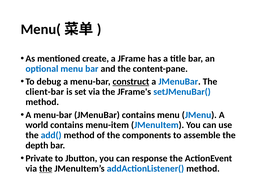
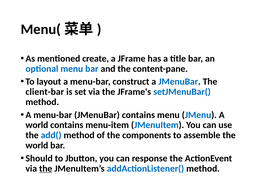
debug: debug -> layout (49, 82)
construct underline: present -> none (131, 82)
depth: depth -> world (37, 146)
Private: Private -> Should (39, 159)
